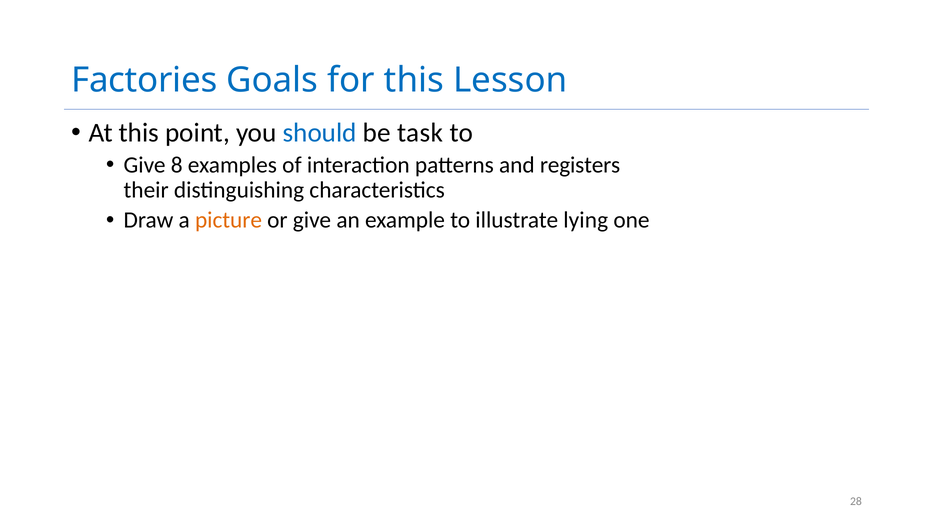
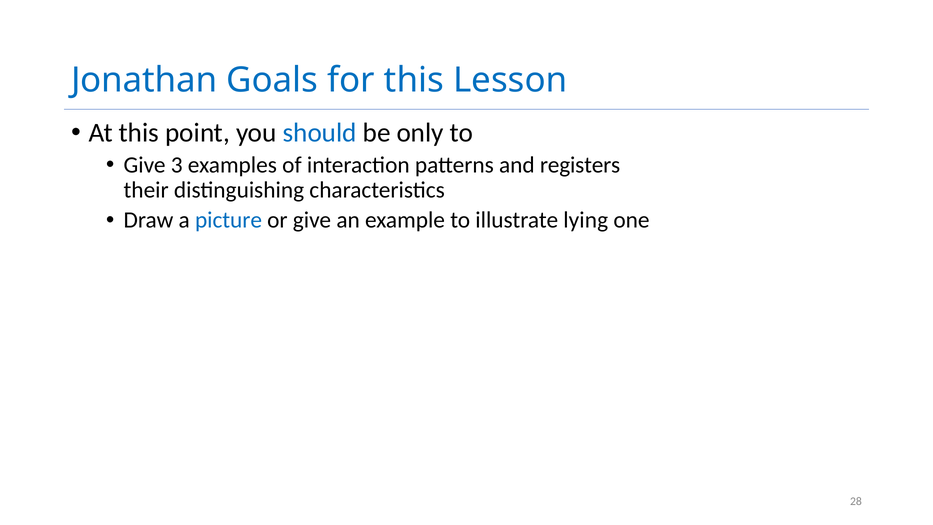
Factories: Factories -> Jonathan (144, 80)
task: task -> only (420, 133)
8: 8 -> 3 (177, 165)
picture colour: orange -> blue (229, 220)
